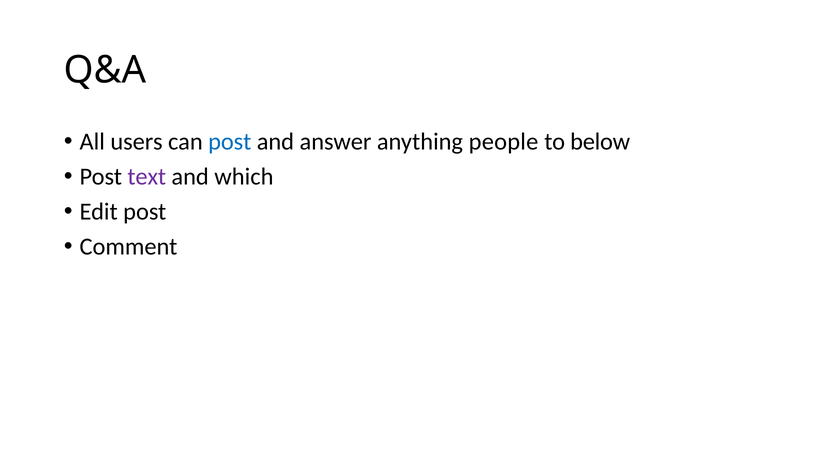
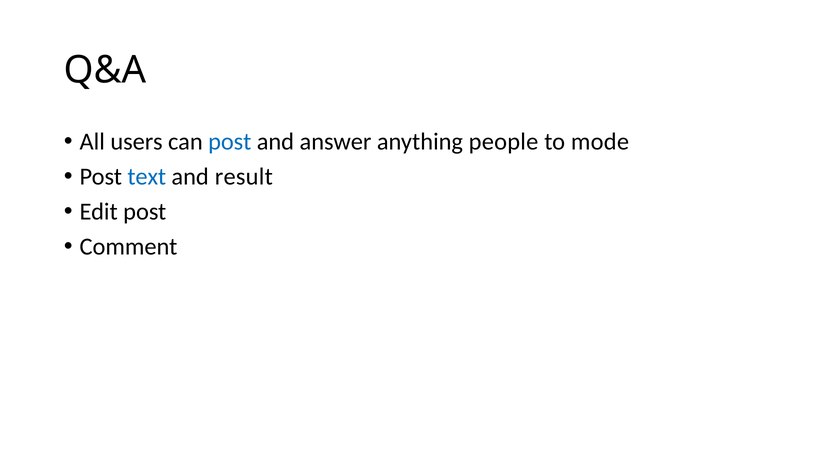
below: below -> mode (600, 142)
text colour: purple -> blue (147, 177)
which: which -> result (244, 177)
